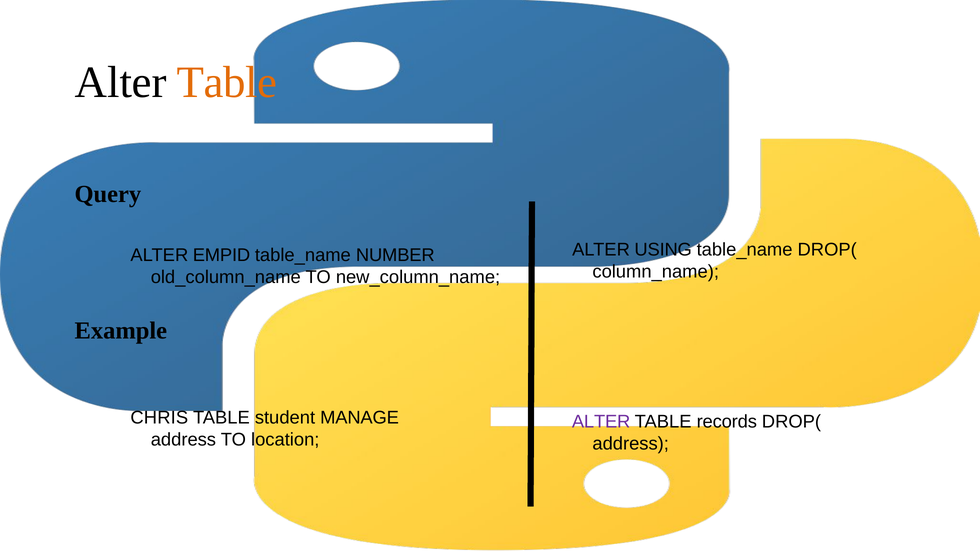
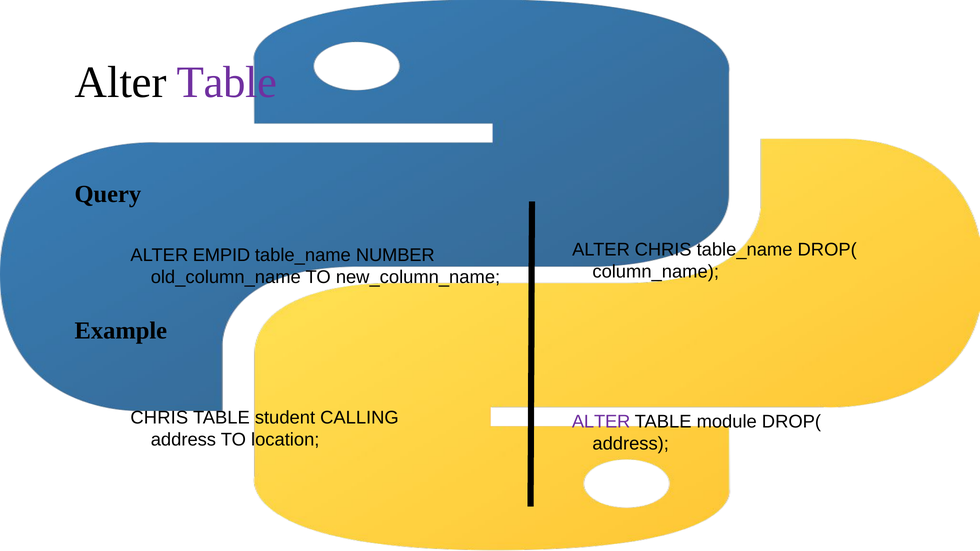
Table colour: orange -> purple (227, 82)
ALTER USING: USING -> CHRIS (663, 250)
MANAGE: MANAGE -> CALLING (359, 418)
records: records -> module (727, 422)
